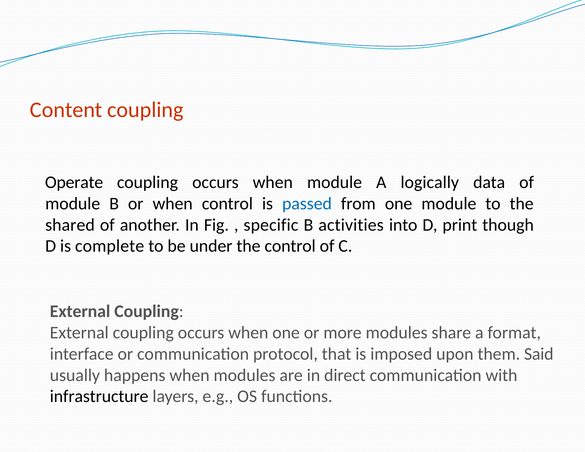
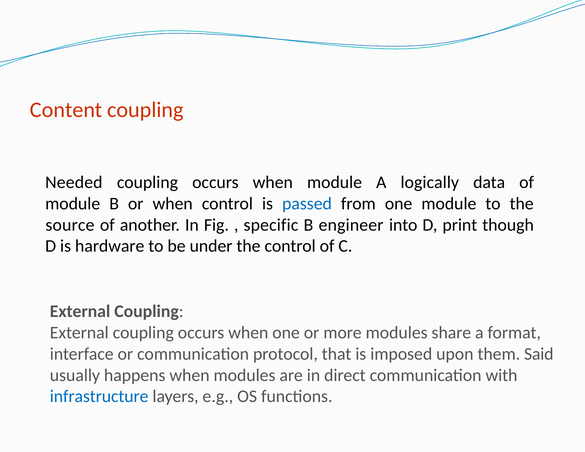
Operate: Operate -> Needed (74, 182)
shared: shared -> source (70, 225)
activities: activities -> engineer (351, 225)
complete: complete -> hardware (110, 246)
infrastructure colour: black -> blue (99, 397)
